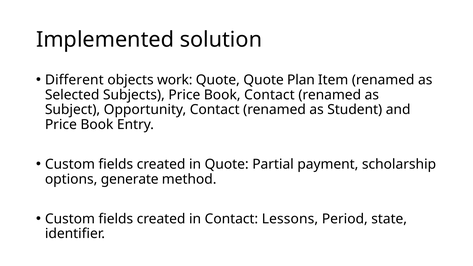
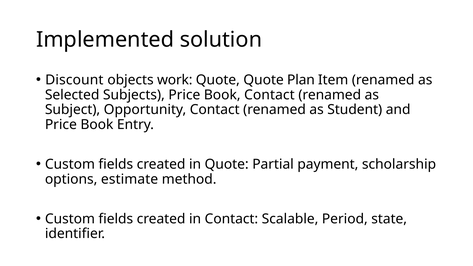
Different: Different -> Discount (74, 80)
generate: generate -> estimate (130, 179)
Lessons: Lessons -> Scalable (290, 219)
